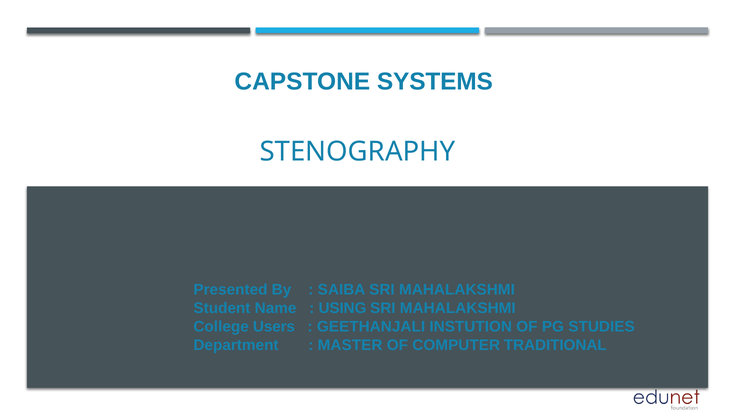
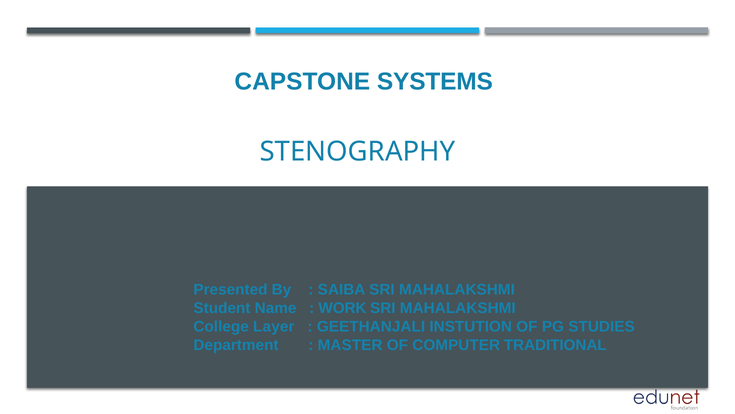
USING: USING -> WORK (342, 308)
Users: Users -> Layer (274, 326)
